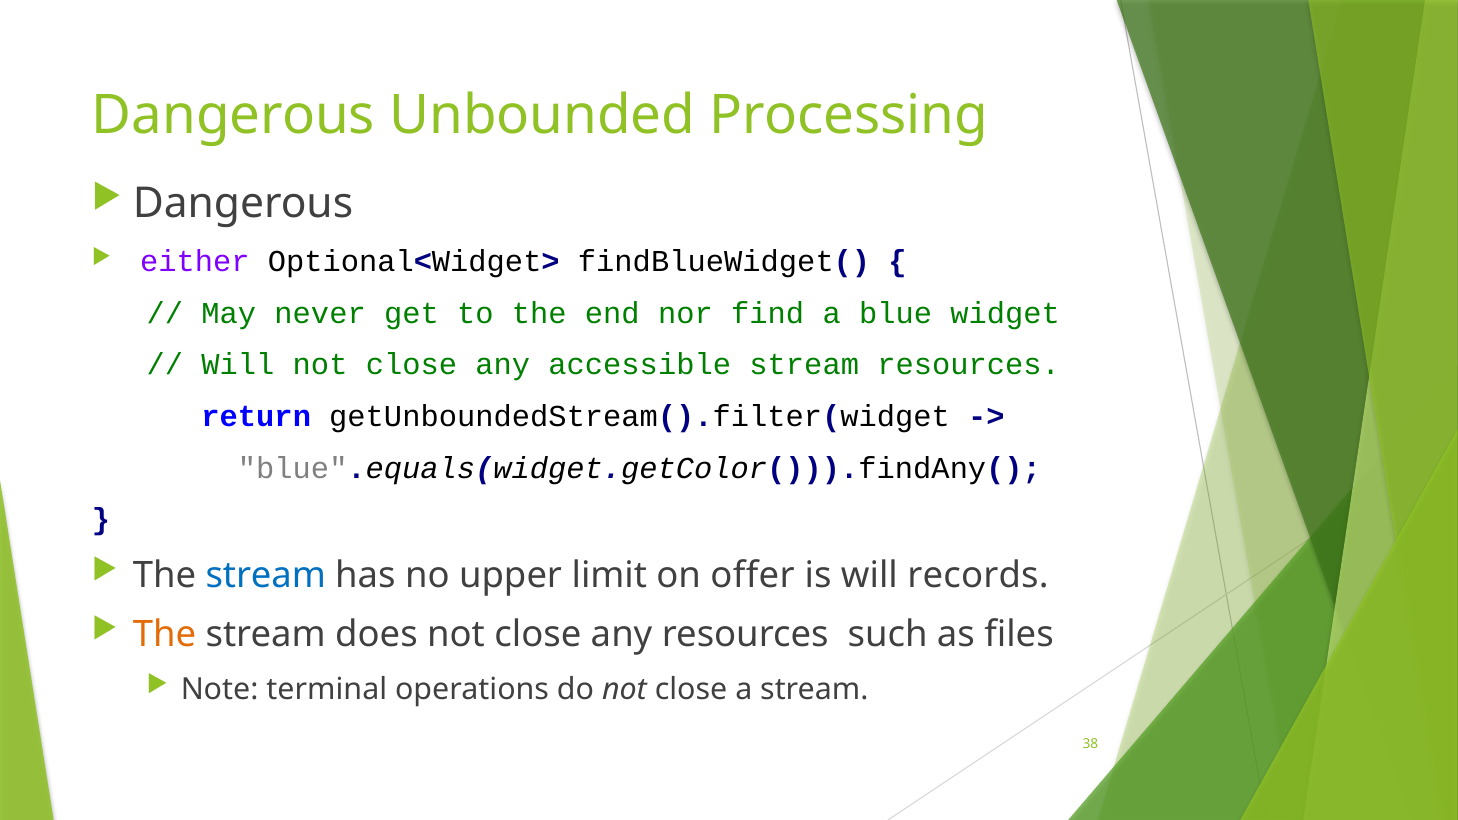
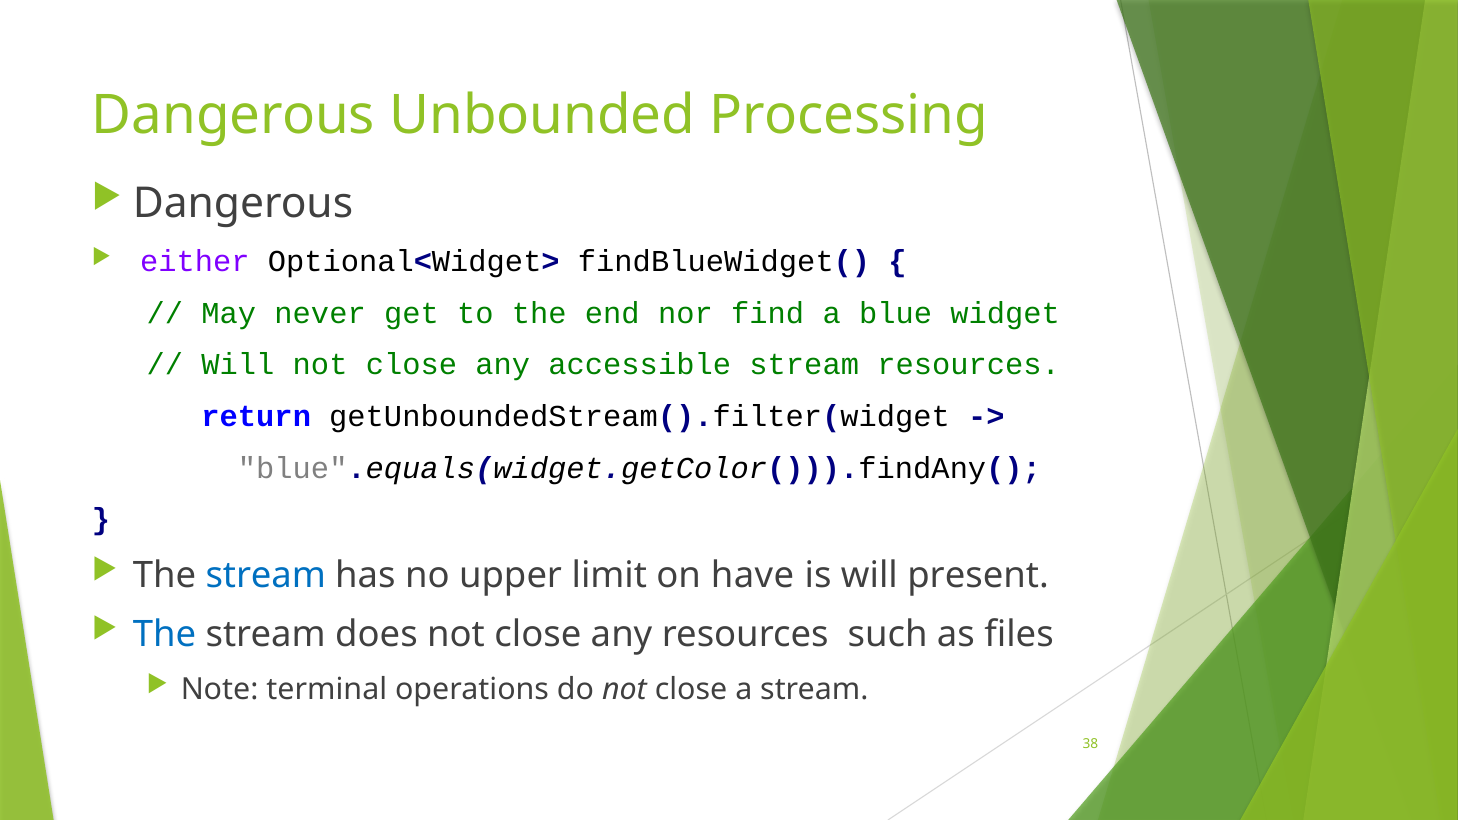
offer: offer -> have (753, 576)
records: records -> present (978, 576)
The colour: orange -> blue (165, 635)
